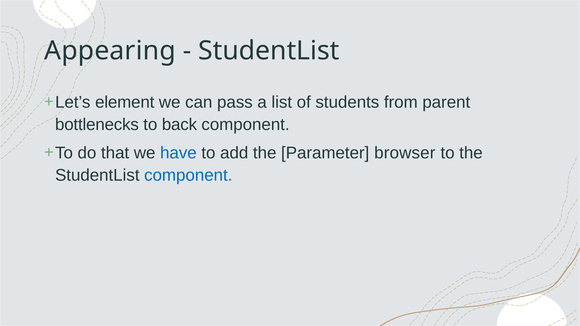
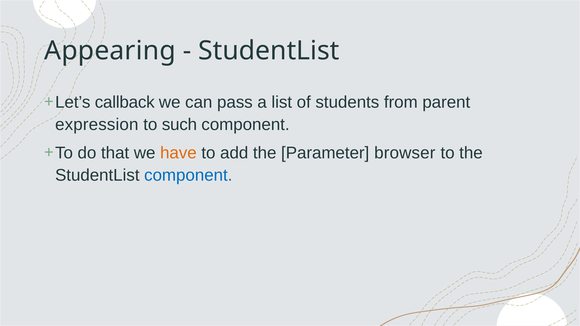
element: element -> callback (125, 102)
bottlenecks: bottlenecks -> expression (97, 125)
back: back -> such (179, 125)
have colour: blue -> orange (178, 153)
